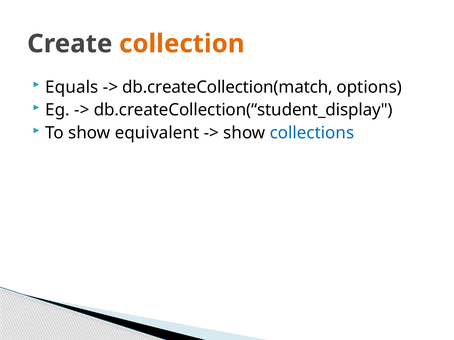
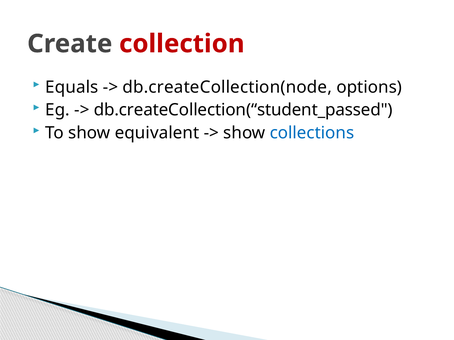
collection colour: orange -> red (182, 44)
db.createCollection(match: db.createCollection(match -> db.createCollection(node (227, 87)
db.createCollection(“student_display: db.createCollection(“student_display -> db.createCollection(“student_passed (243, 110)
